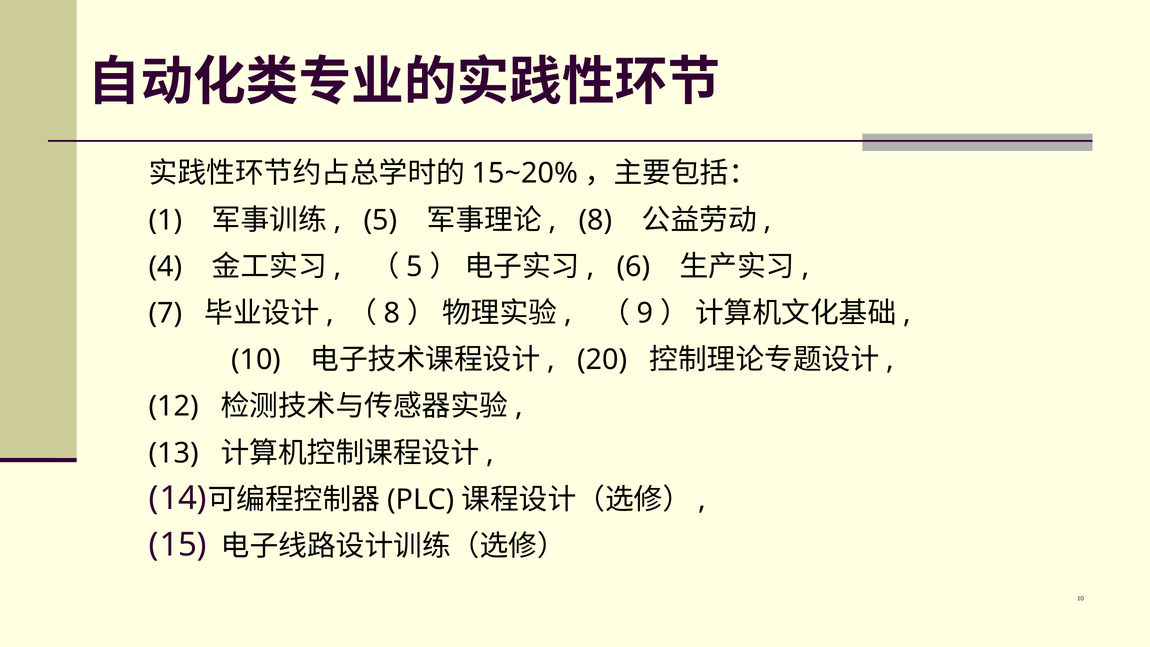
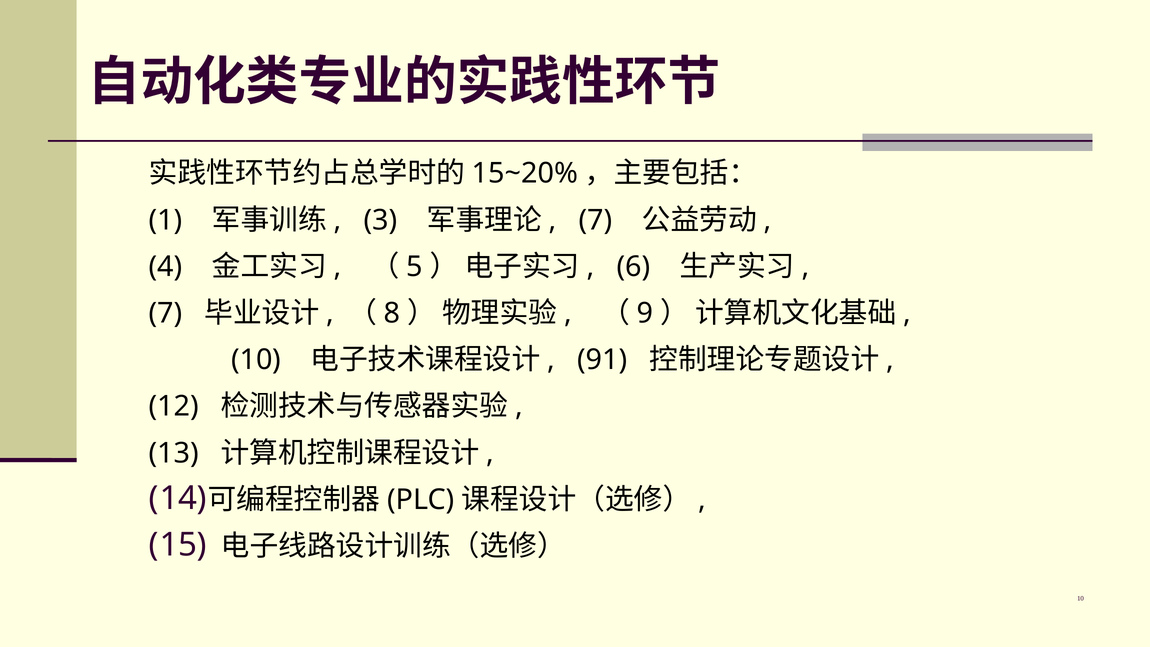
5: 5 -> 3 (381, 220)
8: 8 -> 7 (596, 220)
20: 20 -> 91 (602, 360)
